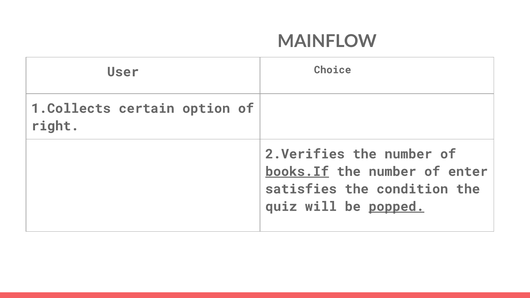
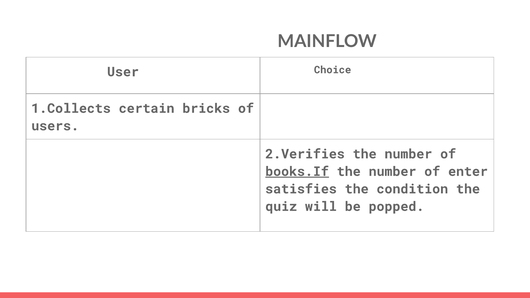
option: option -> bricks (206, 108)
right: right -> users (55, 126)
popped underline: present -> none (396, 207)
